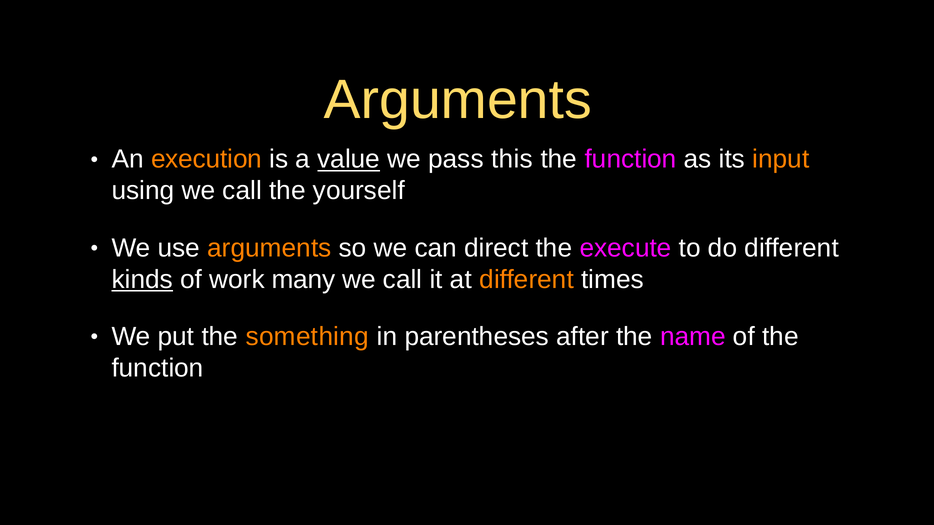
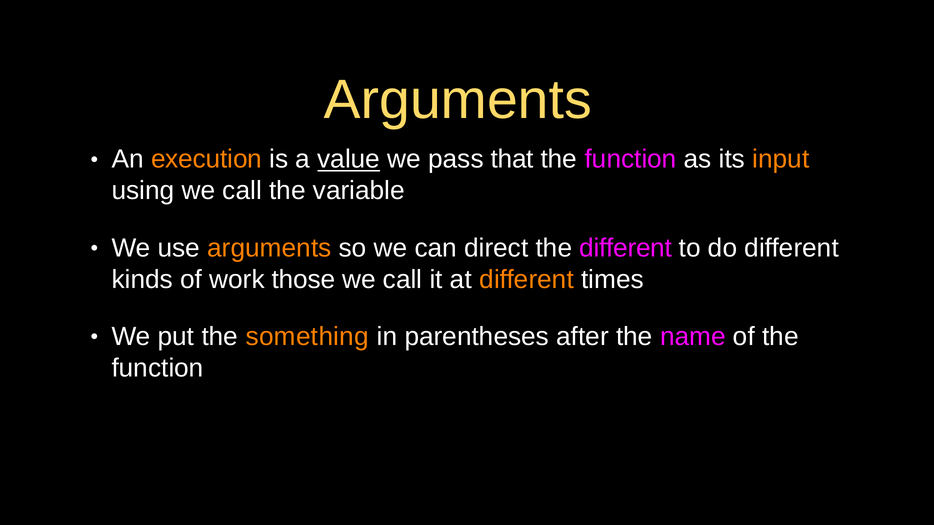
this: this -> that (512, 159)
yourself: yourself -> variable (359, 191)
the execute: execute -> different (626, 248)
kinds underline: present -> none (142, 280)
many: many -> those (304, 280)
